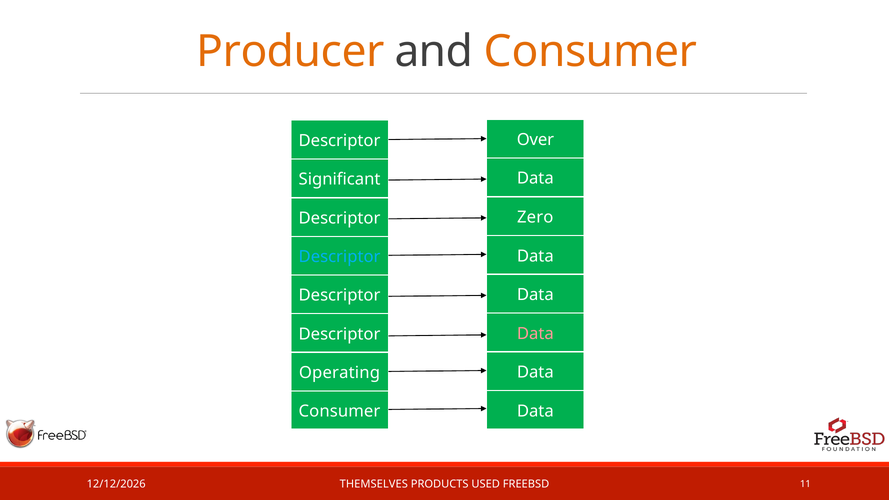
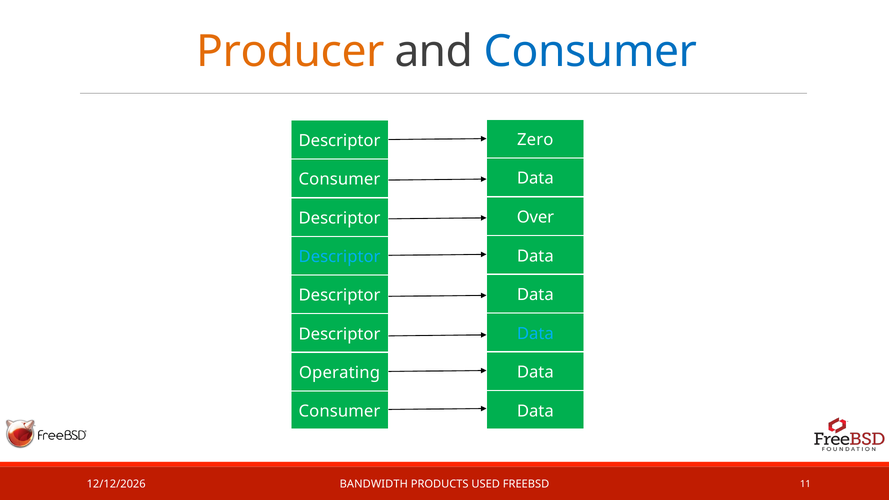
Consumer colour: orange -> blue (591, 52)
Over: Over -> Zero (535, 140)
Significant: Significant -> Consumer (339, 179)
Zero: Zero -> Over (535, 217)
Data colour: pink -> light blue (535, 334)
THEMSELVES: THEMSELVES -> BANDWIDTH (374, 484)
